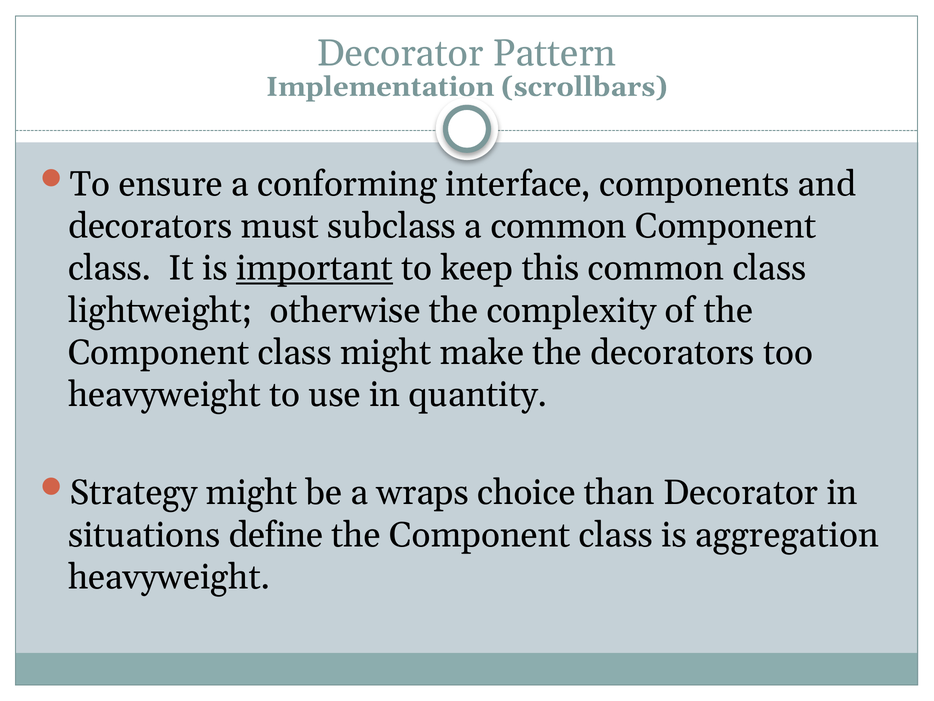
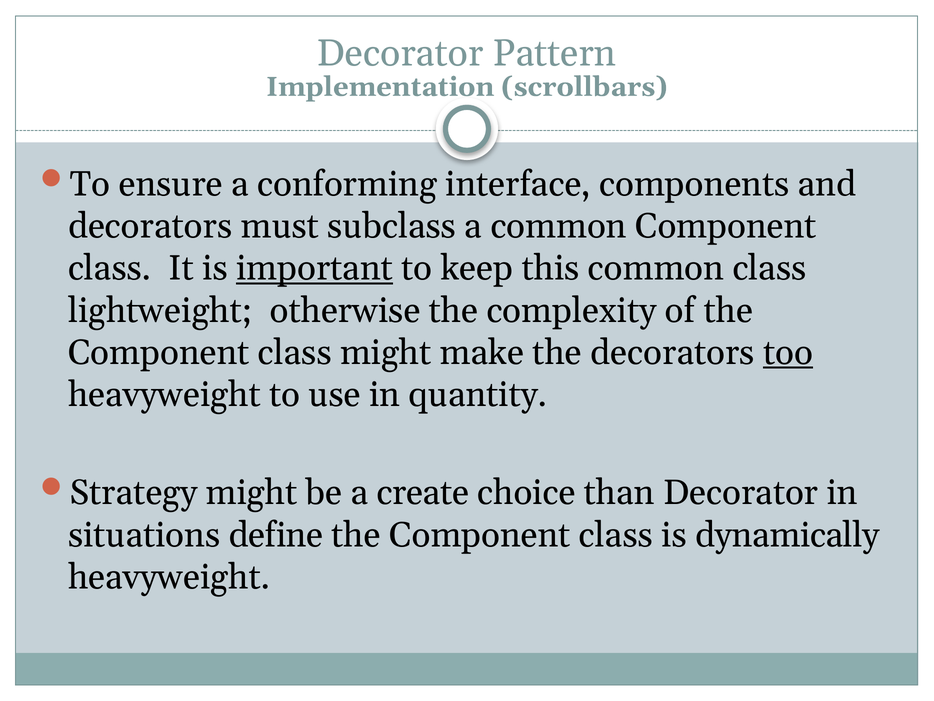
too underline: none -> present (788, 352)
wraps: wraps -> create (423, 493)
aggregation: aggregation -> dynamically (787, 535)
